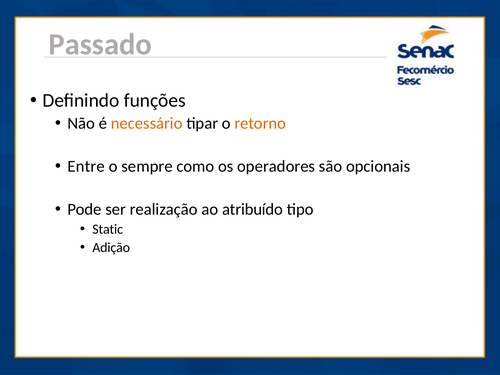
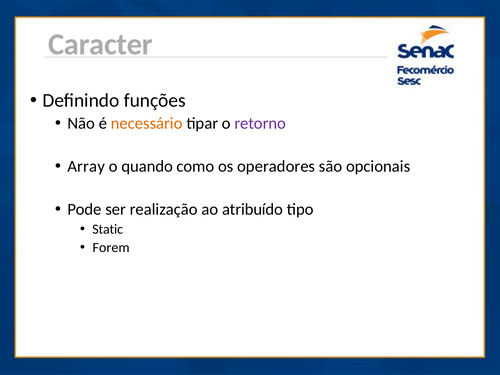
Passado: Passado -> Caracter (100, 44)
retorno colour: orange -> purple (260, 123)
Entre: Entre -> Array (86, 166)
sempre: sempre -> quando (147, 166)
Adição: Adição -> Forem (111, 248)
